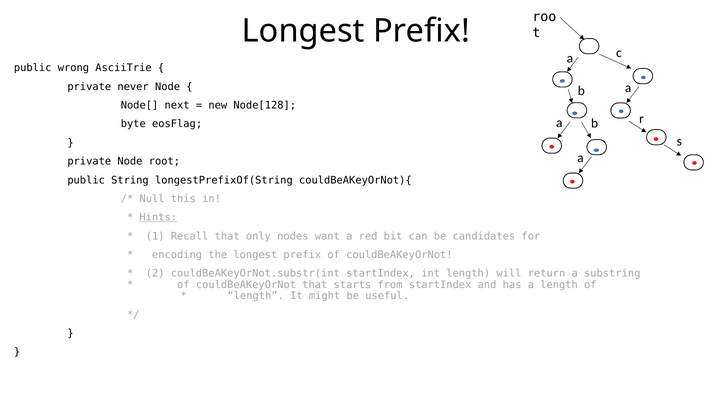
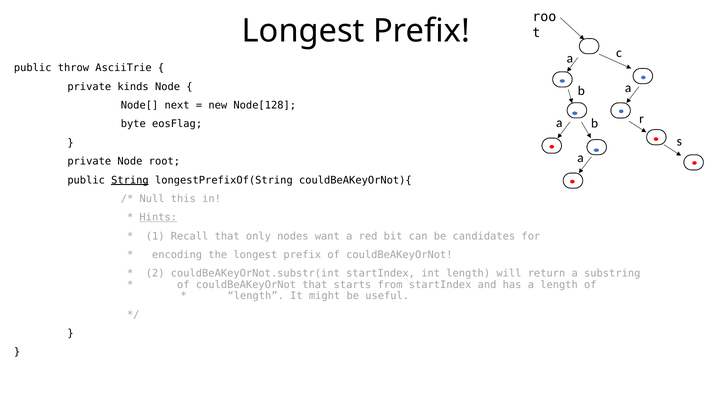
wrong: wrong -> throw (73, 68)
never: never -> kinds (133, 87)
String underline: none -> present (130, 180)
